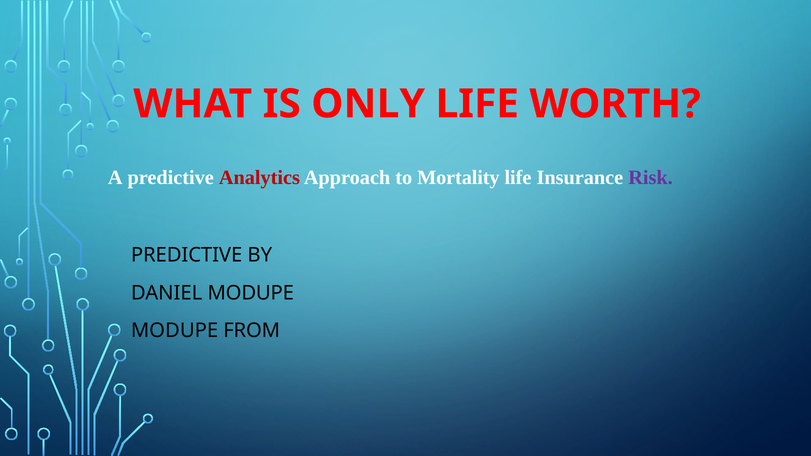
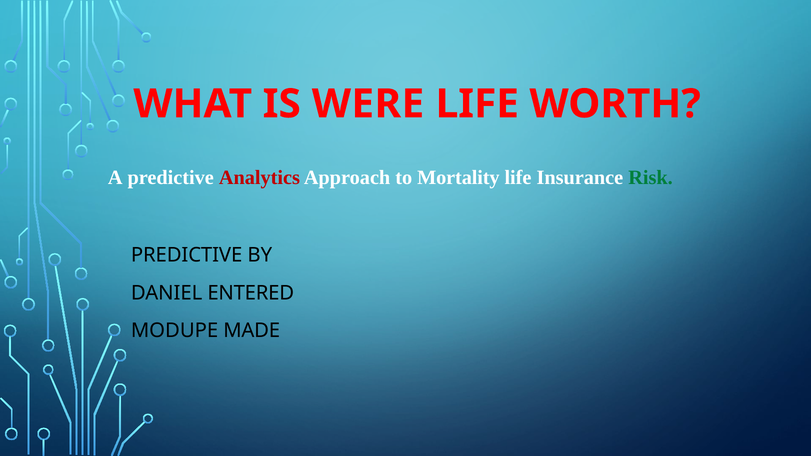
ONLY: ONLY -> WERE (368, 104)
Risk colour: purple -> green (650, 178)
DANIEL MODUPE: MODUPE -> ENTERED (251, 293)
FROM: FROM -> MADE (252, 331)
